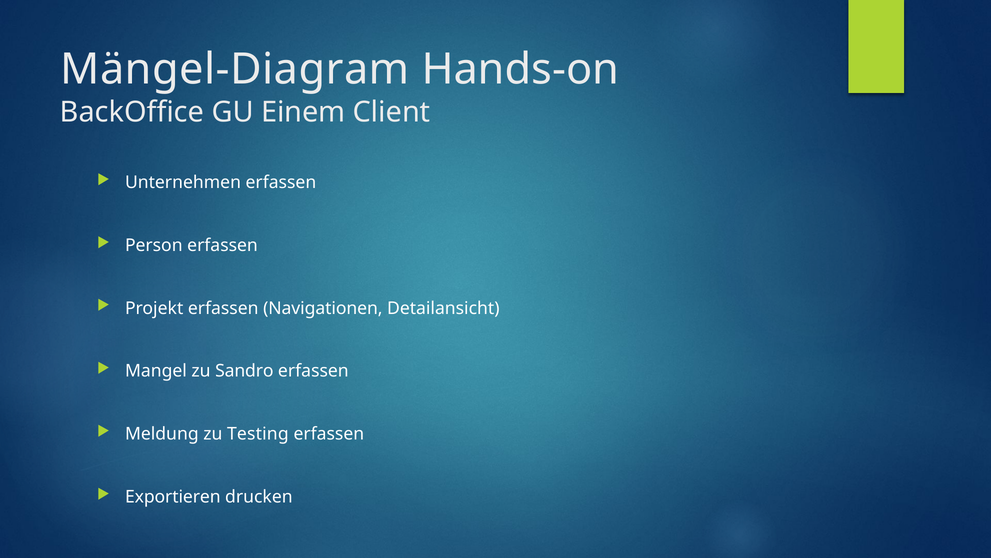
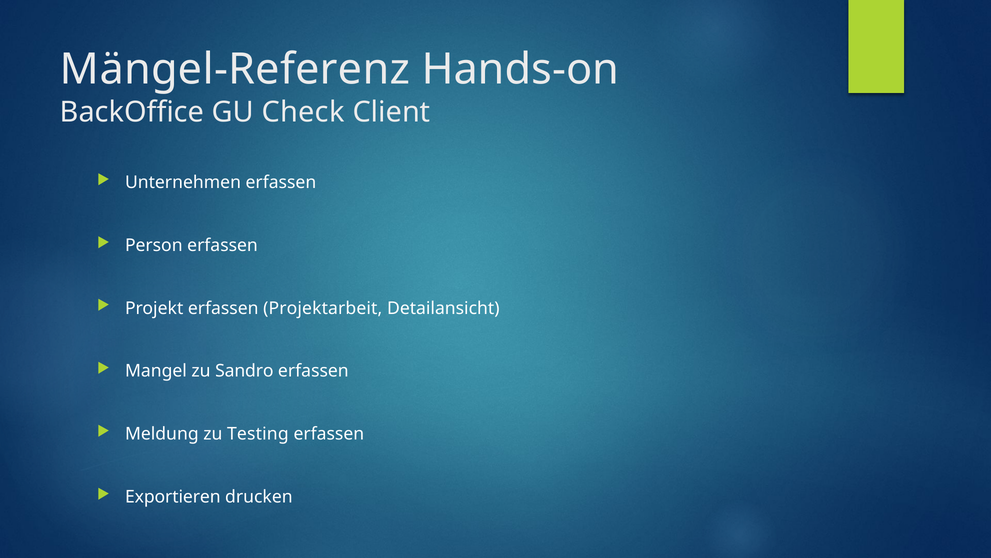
Mängel-Diagram: Mängel-Diagram -> Mängel-Referenz (235, 70)
Einem: Einem -> Check (303, 112)
Navigationen: Navigationen -> Projektarbeit (323, 308)
